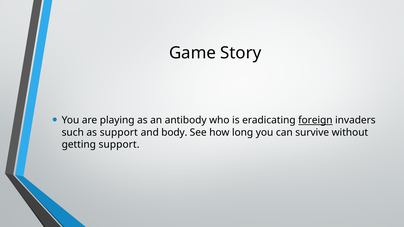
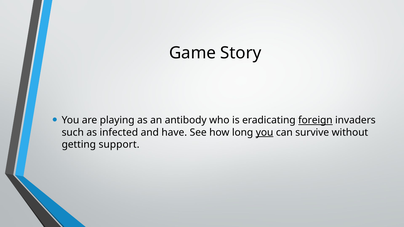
as support: support -> infected (119, 133)
body: body -> have (174, 133)
you underline: none -> present (265, 133)
